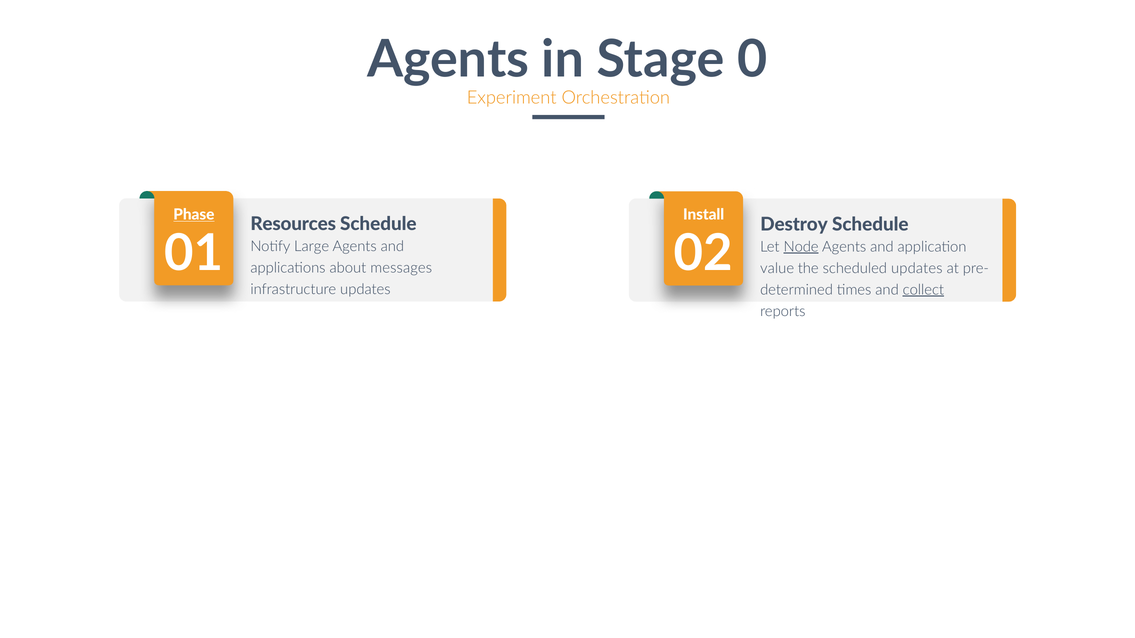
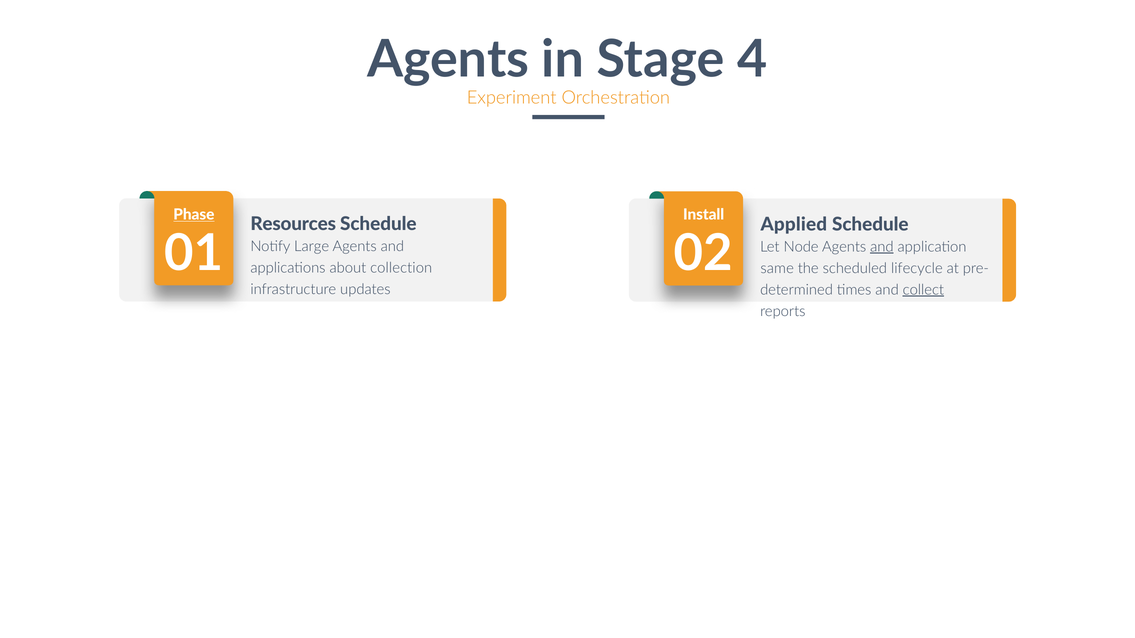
0: 0 -> 4 (752, 59)
Destroy: Destroy -> Applied (794, 225)
Node underline: present -> none (801, 247)
and underline: none -> present (882, 247)
messages: messages -> collection (401, 268)
value: value -> same (777, 268)
scheduled updates: updates -> lifecycle (917, 268)
